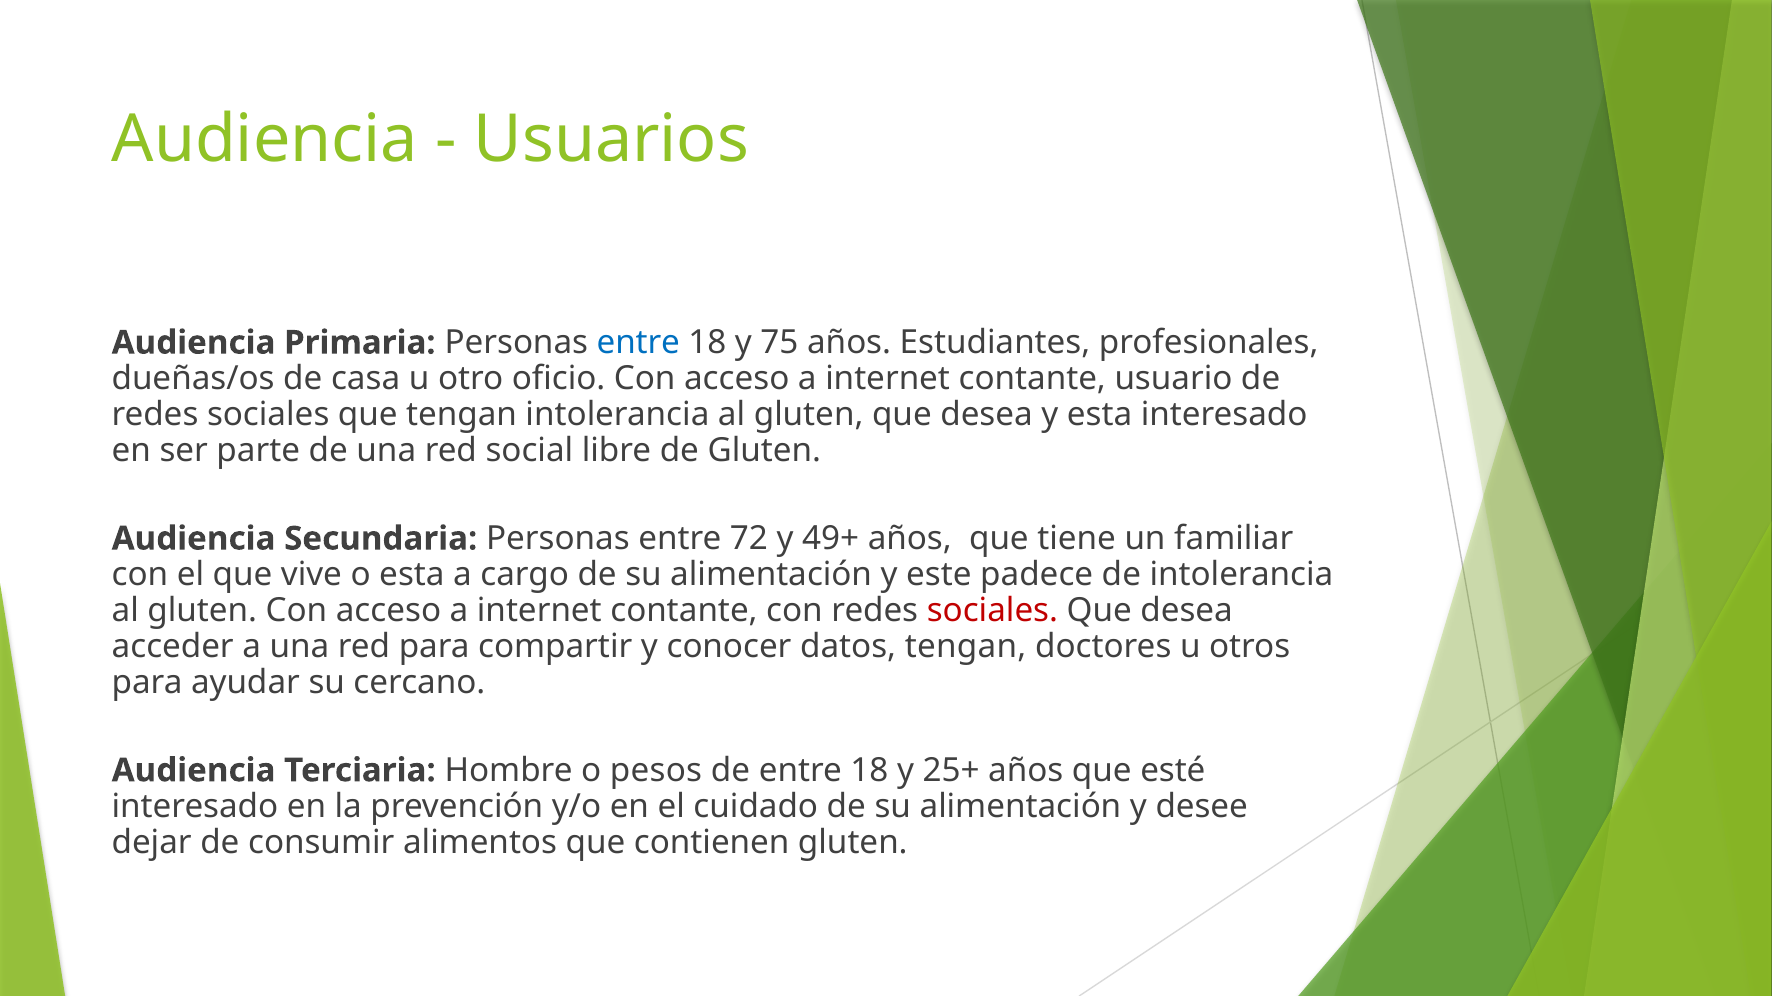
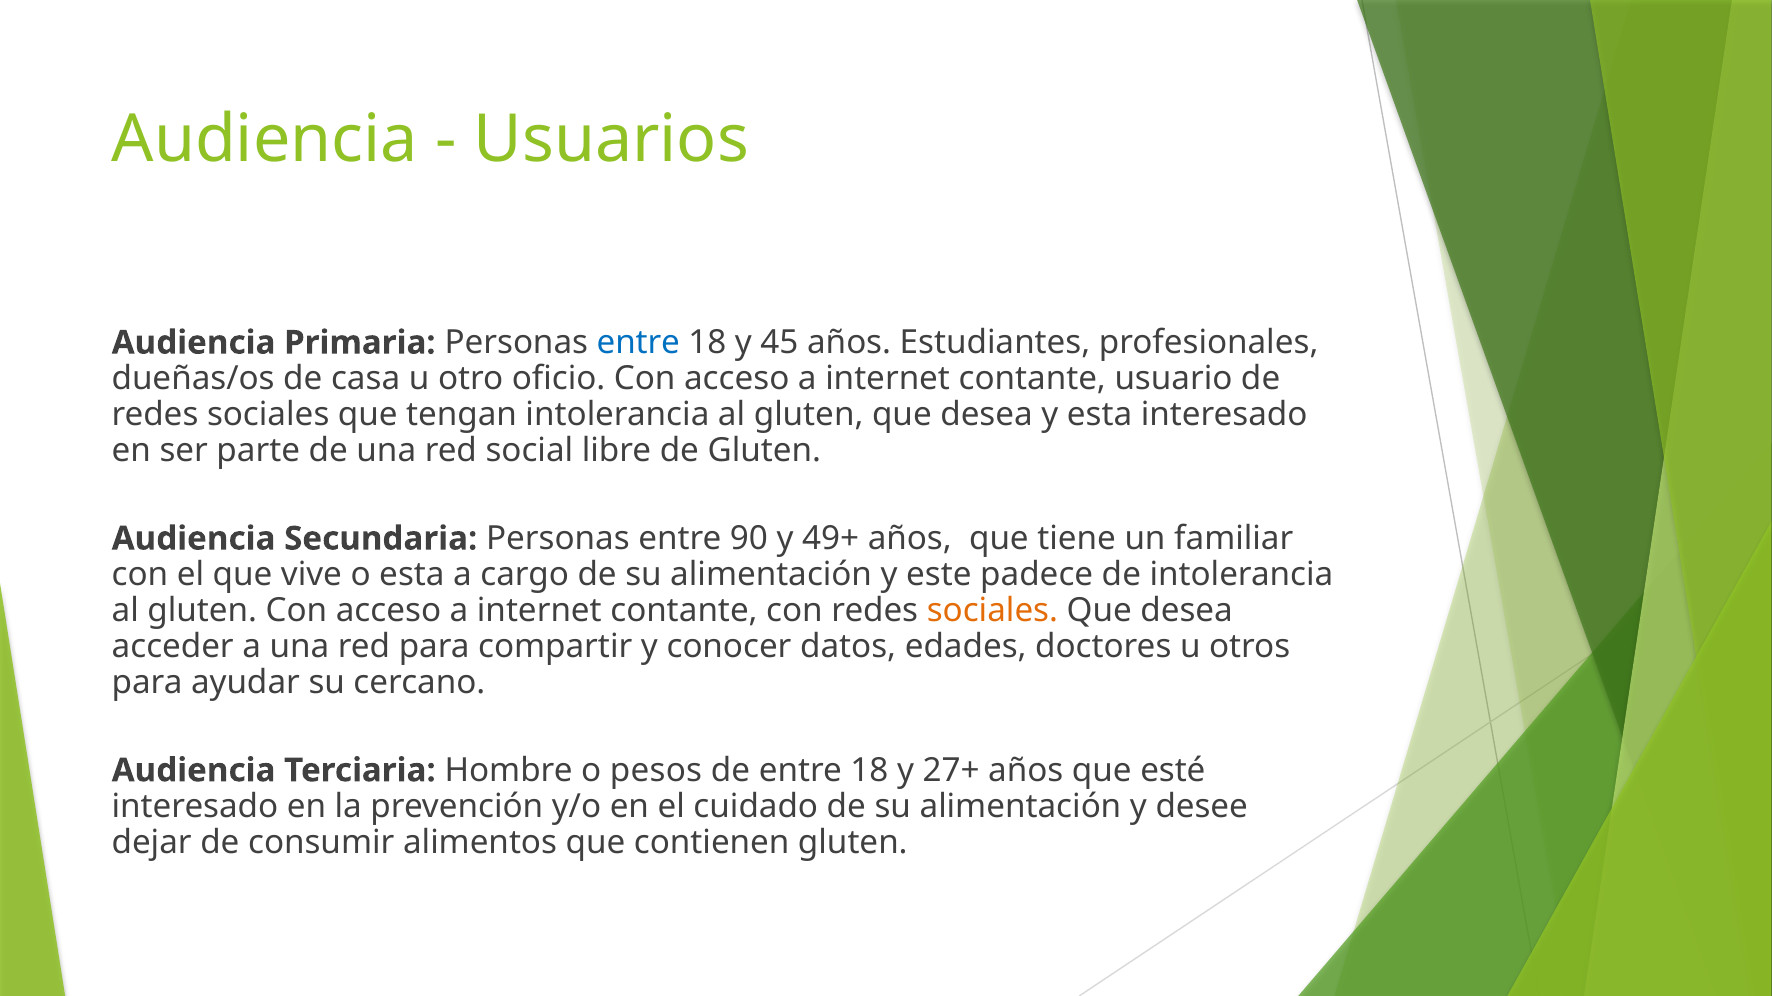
75: 75 -> 45 (779, 343)
72: 72 -> 90 (749, 539)
sociales colour: red -> orange (992, 611)
datos tengan: tengan -> edades (966, 647)
25+: 25+ -> 27+ (951, 771)
